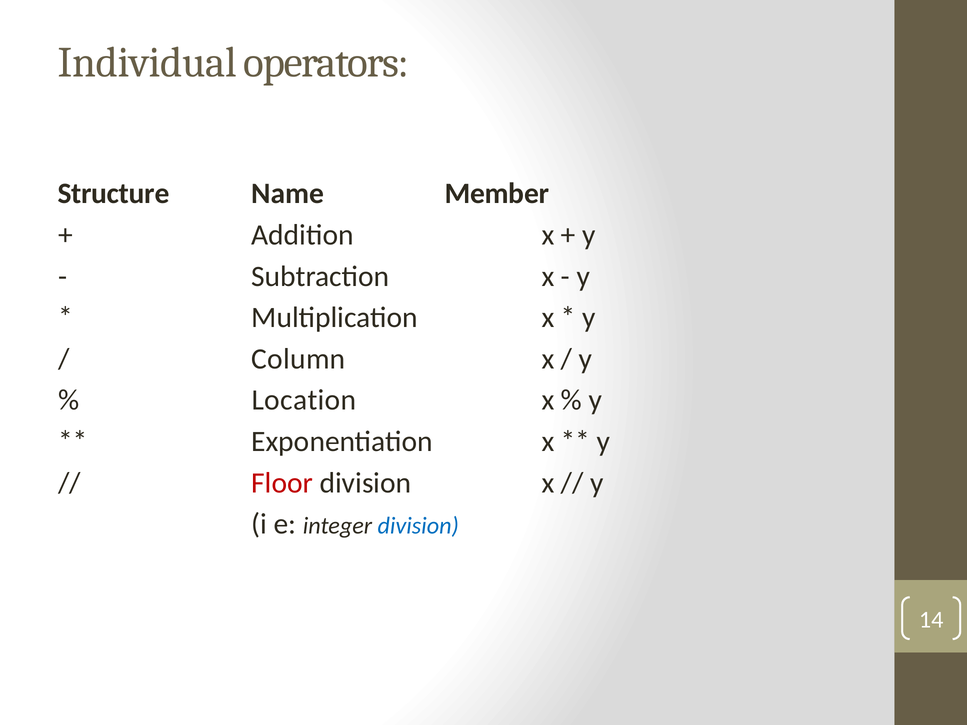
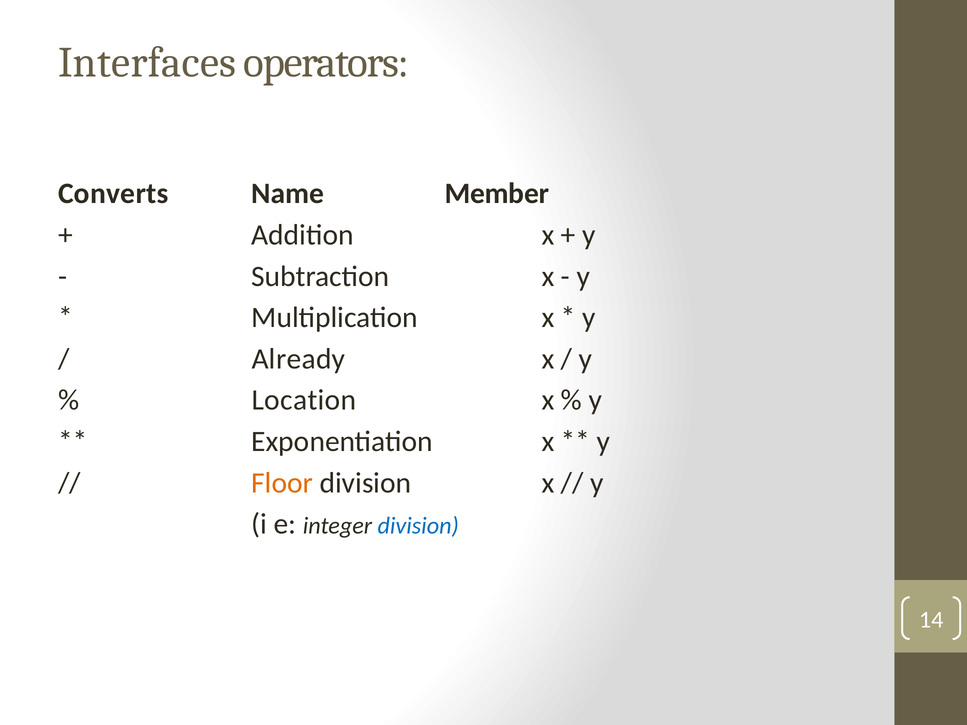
Individual: Individual -> Interfaces (147, 63)
Structure: Structure -> Converts (113, 194)
Column: Column -> Already (298, 359)
Floor colour: red -> orange (282, 483)
